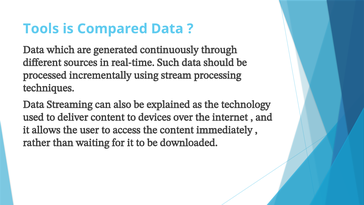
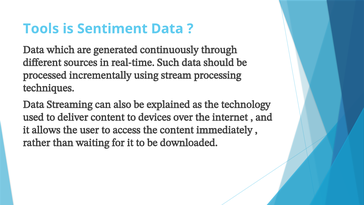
Compared: Compared -> Sentiment (112, 29)
